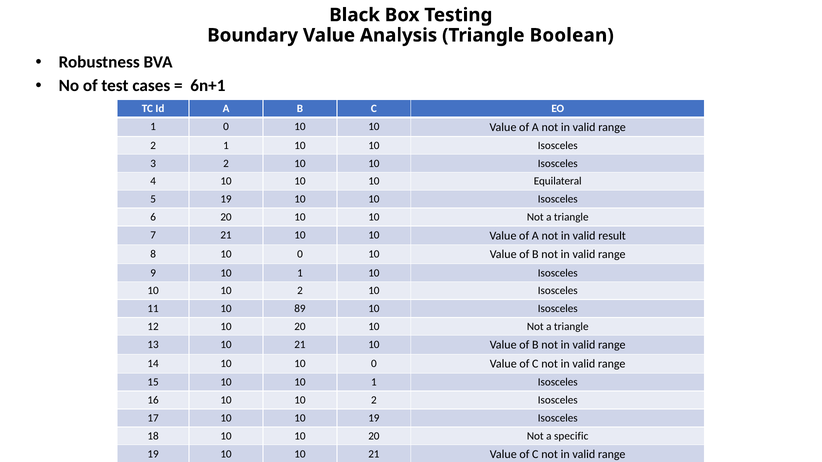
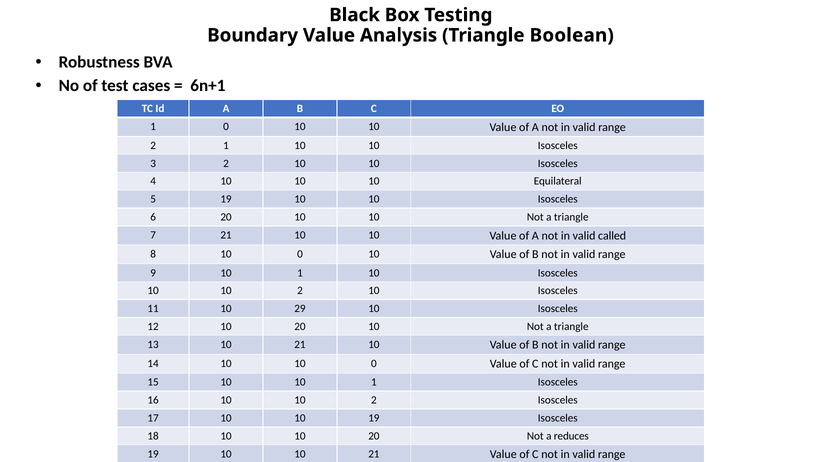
result: result -> called (612, 236)
89: 89 -> 29 (300, 309)
specific: specific -> reduces (571, 436)
